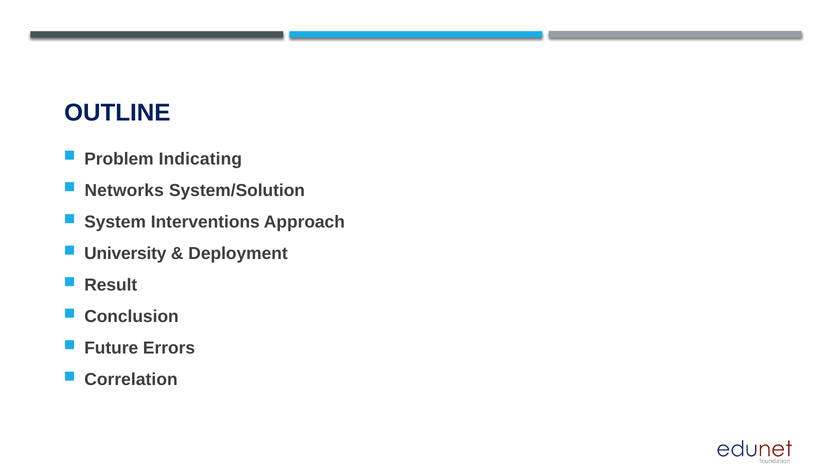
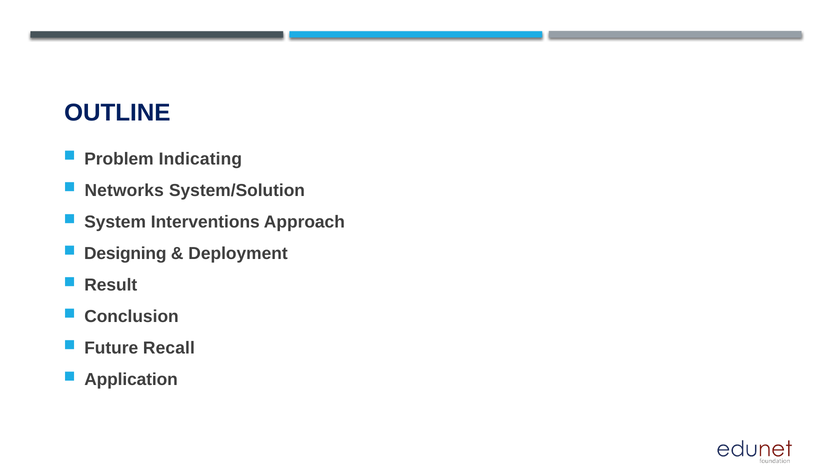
University: University -> Designing (125, 253)
Errors: Errors -> Recall (169, 348)
Correlation: Correlation -> Application (131, 380)
